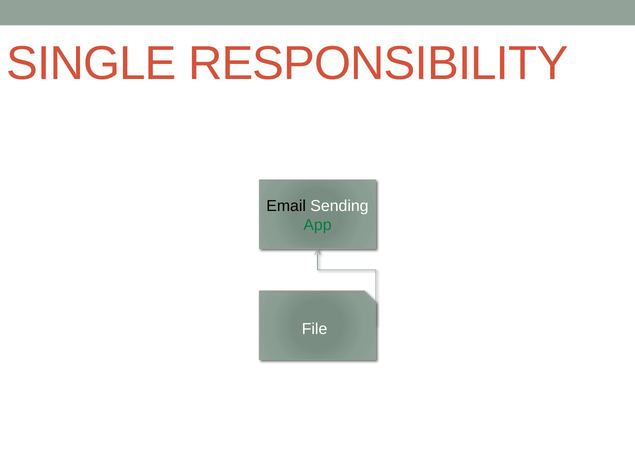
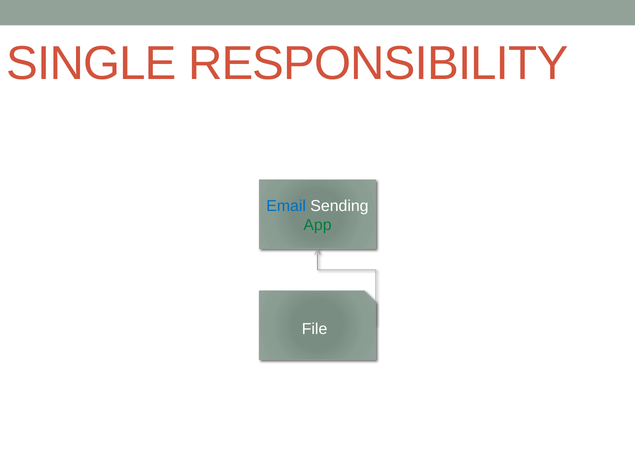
Email colour: black -> blue (286, 206)
